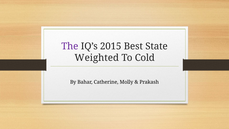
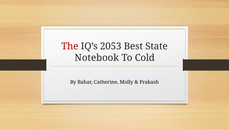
The colour: purple -> red (70, 46)
2015: 2015 -> 2053 (111, 46)
Weighted: Weighted -> Notebook (97, 58)
